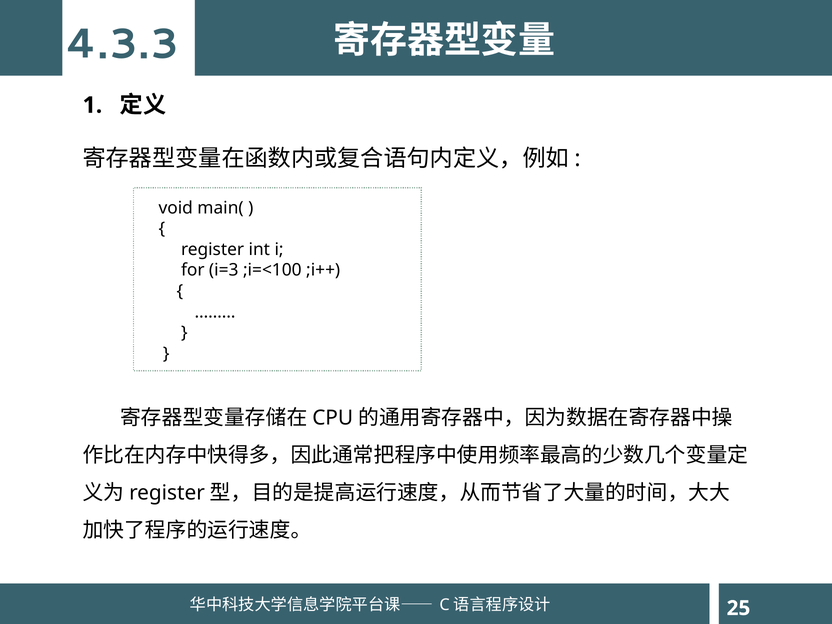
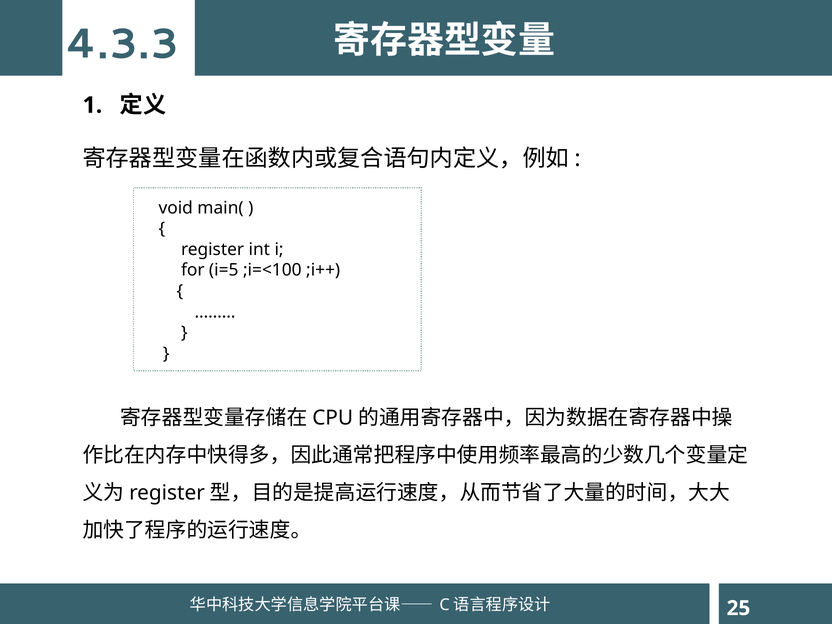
i=3: i=3 -> i=5 (224, 270)
